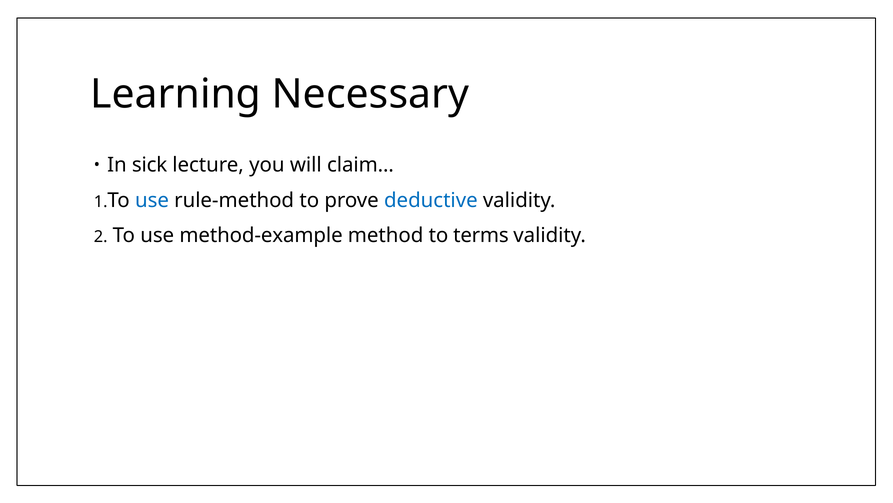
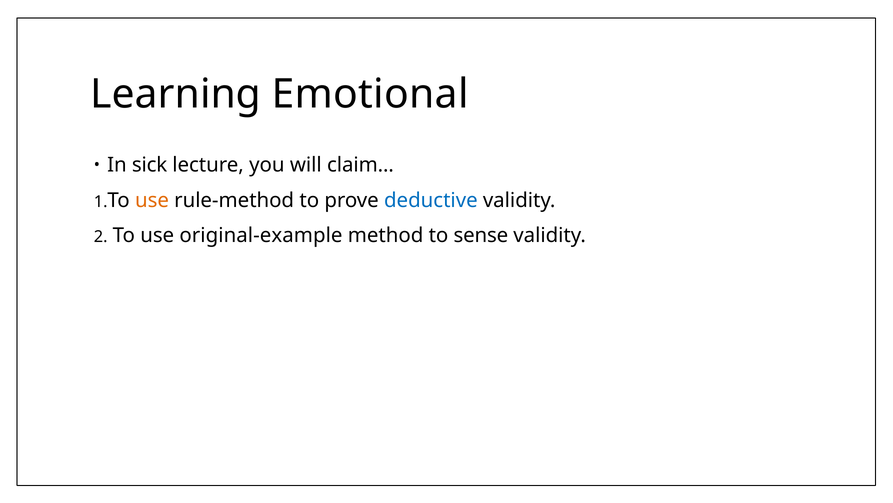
Necessary: Necessary -> Emotional (370, 94)
use colour: blue -> orange (152, 200)
method-example: method-example -> original-example (261, 235)
terms: terms -> sense (481, 235)
